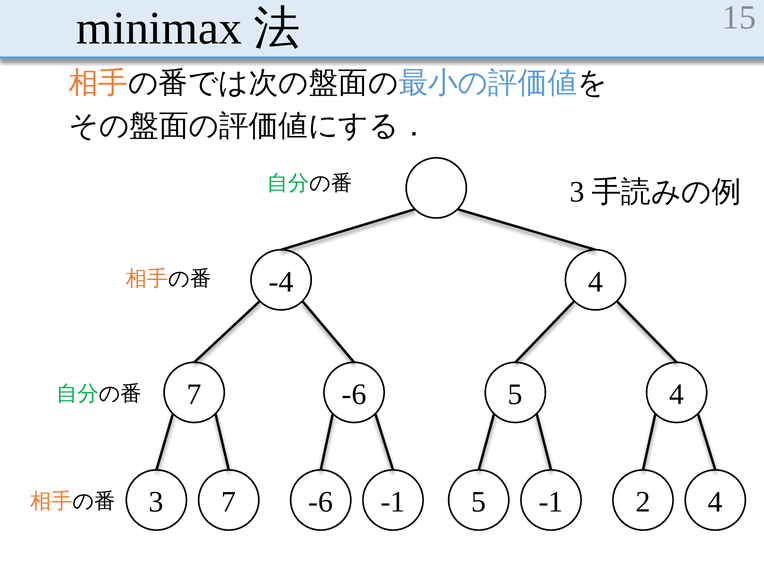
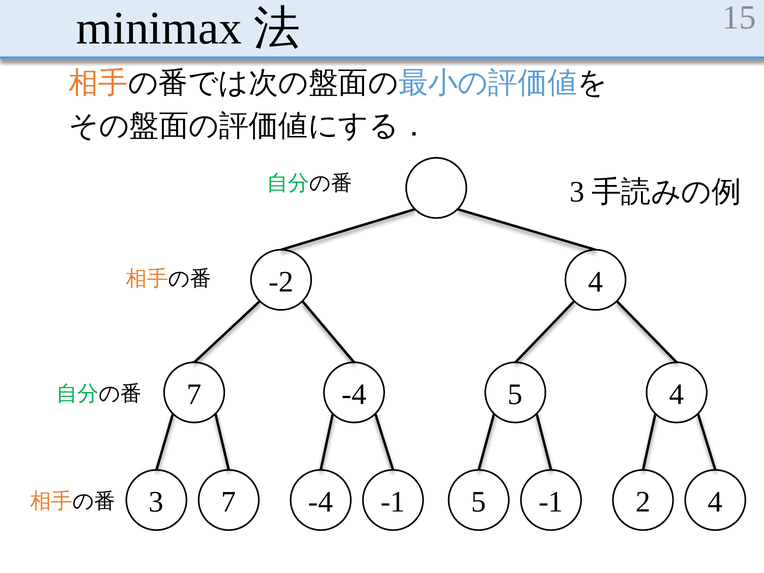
-4: -4 -> -2 (281, 282)
7 -6: -6 -> -4 (354, 394)
-6: -6 -> -4 (321, 502)
